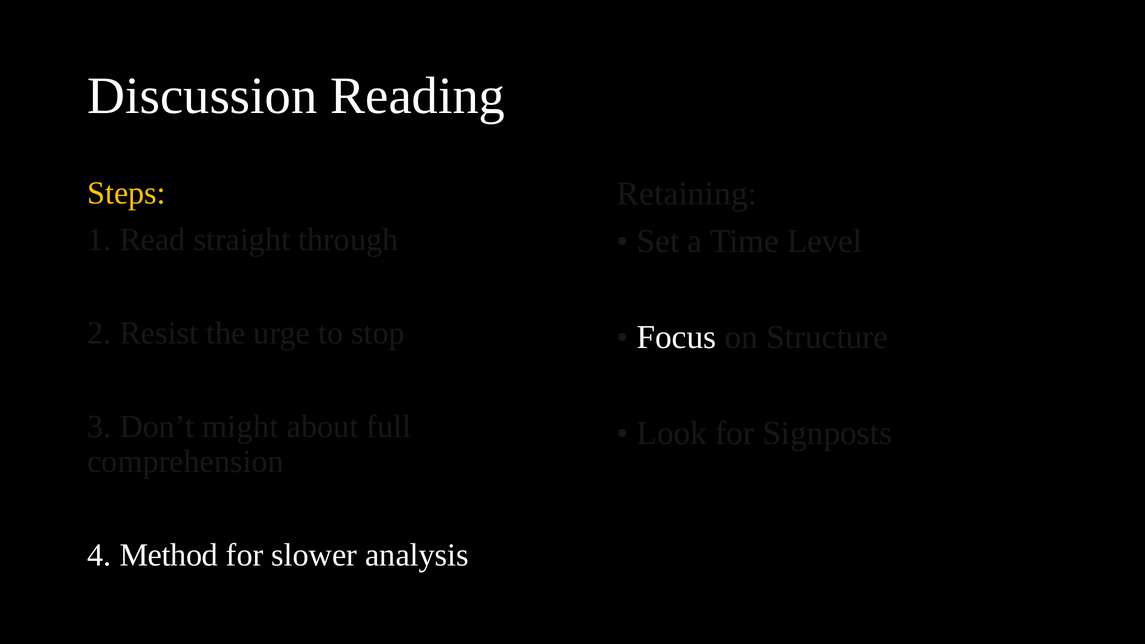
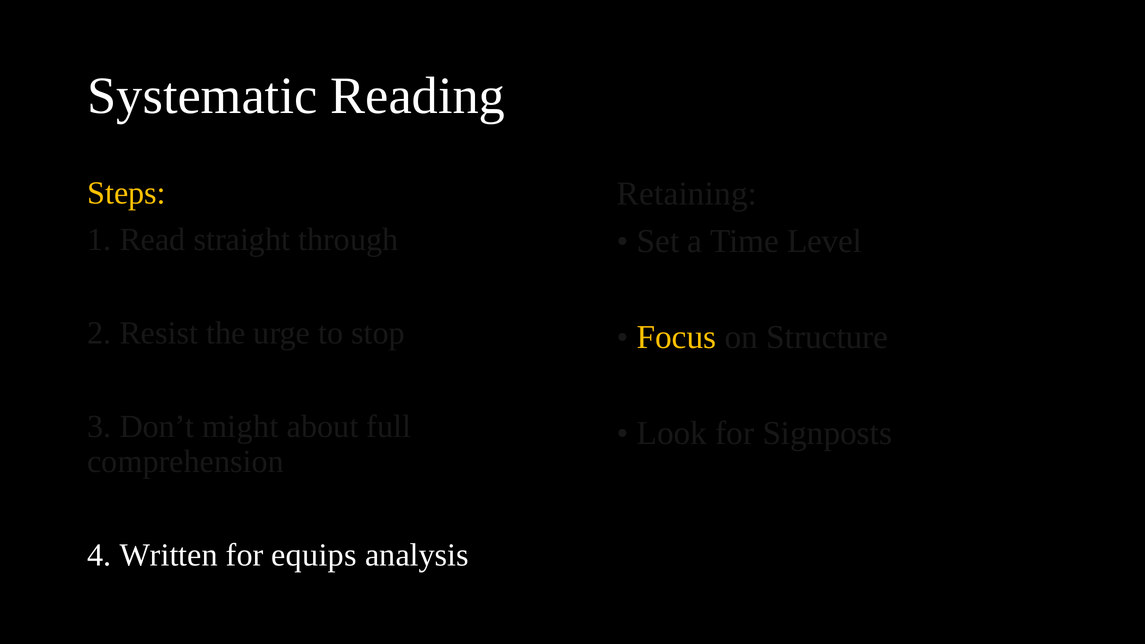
Discussion: Discussion -> Systematic (202, 96)
Focus colour: white -> yellow (677, 337)
Method: Method -> Written (169, 555)
slower: slower -> equips (314, 555)
